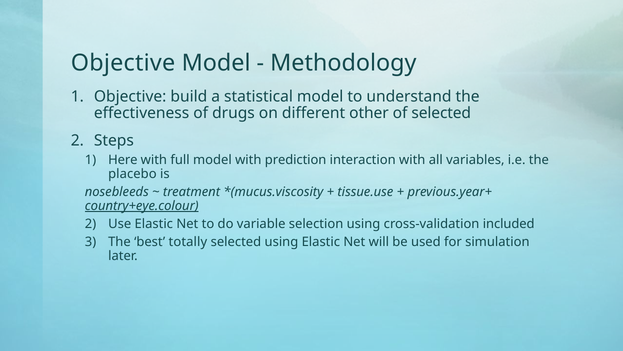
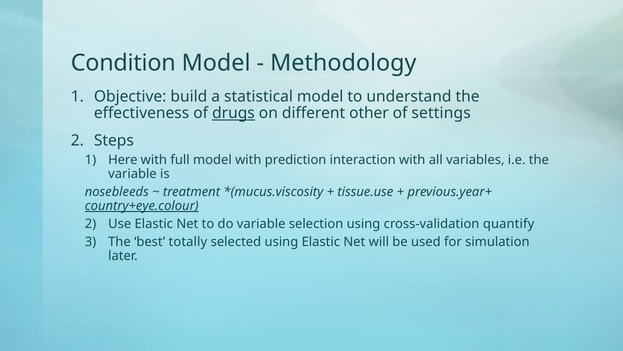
Objective: Objective -> Condition (123, 63)
drugs underline: none -> present (233, 113)
of selected: selected -> settings (441, 113)
placebo: placebo -> variable (132, 174)
included: included -> quantify (509, 224)
